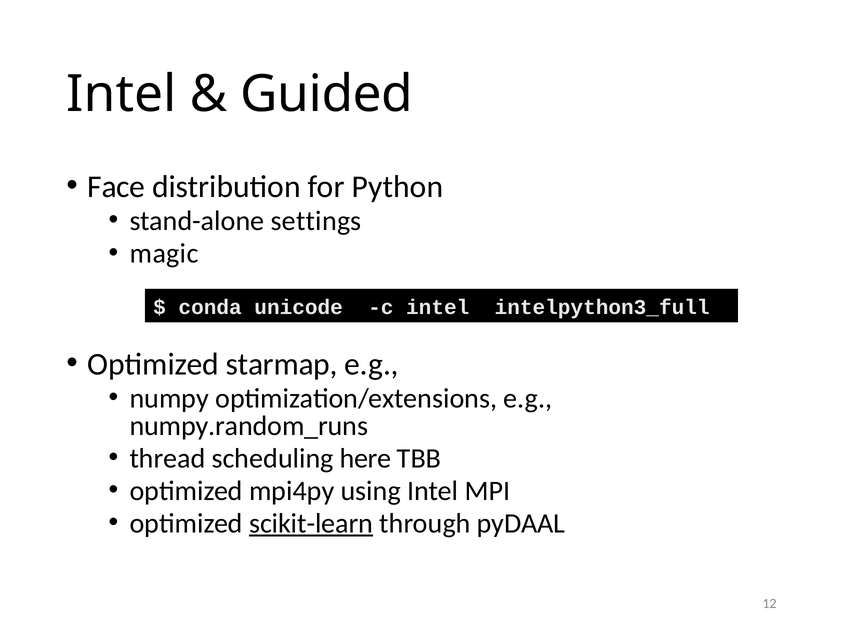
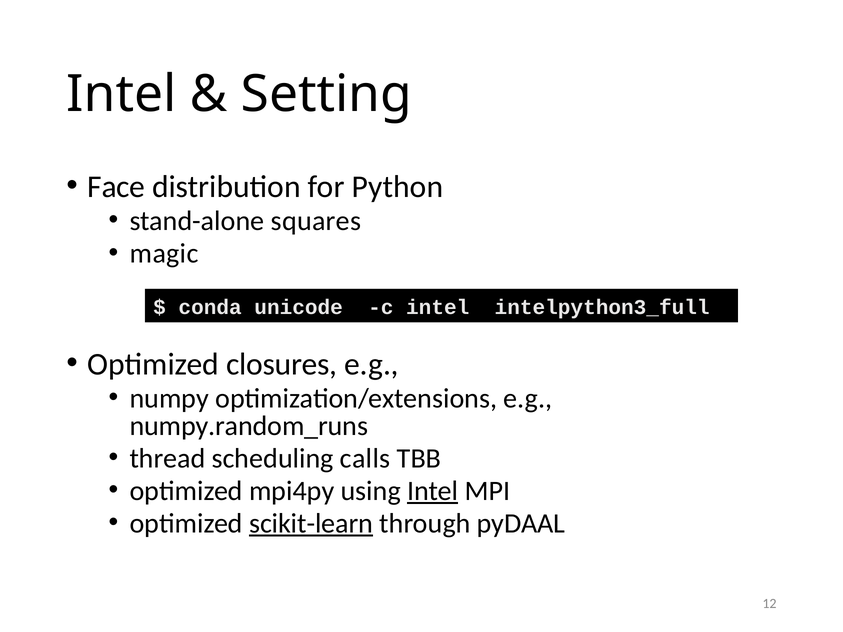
Guided: Guided -> Setting (326, 94)
settings: settings -> squares (316, 221)
starmap: starmap -> closures (282, 364)
here: here -> calls (365, 459)
Intel underline: none -> present (433, 491)
